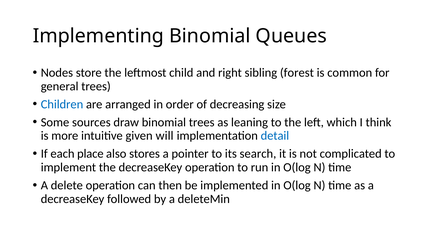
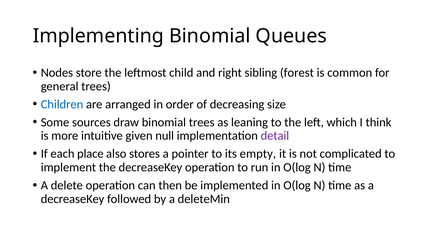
will: will -> null (165, 135)
detail colour: blue -> purple (275, 135)
search: search -> empty (258, 153)
